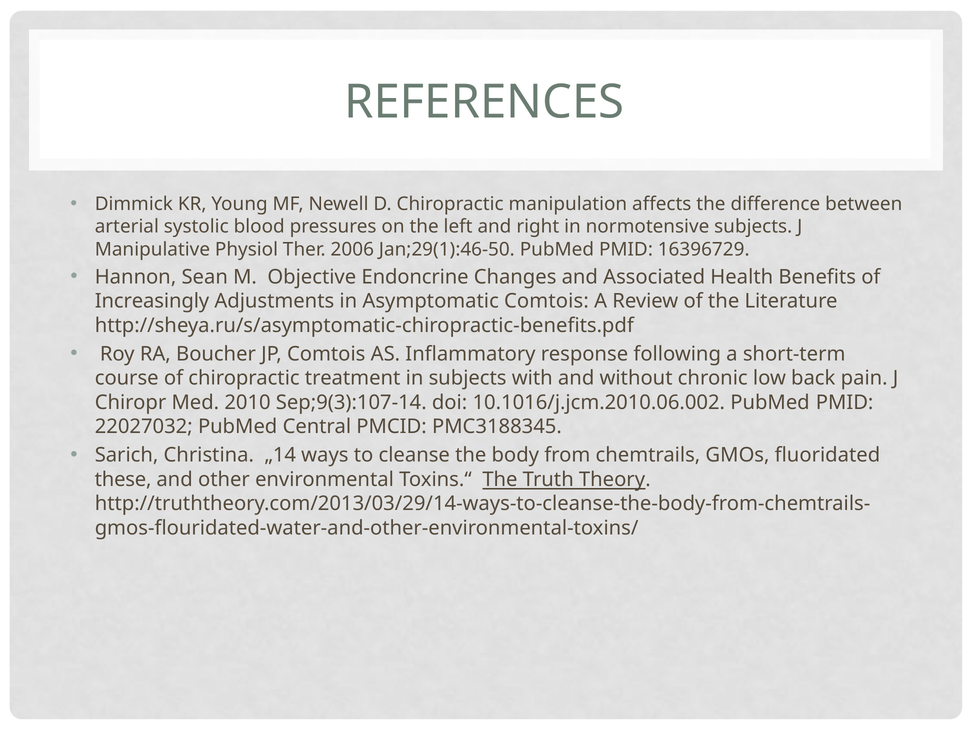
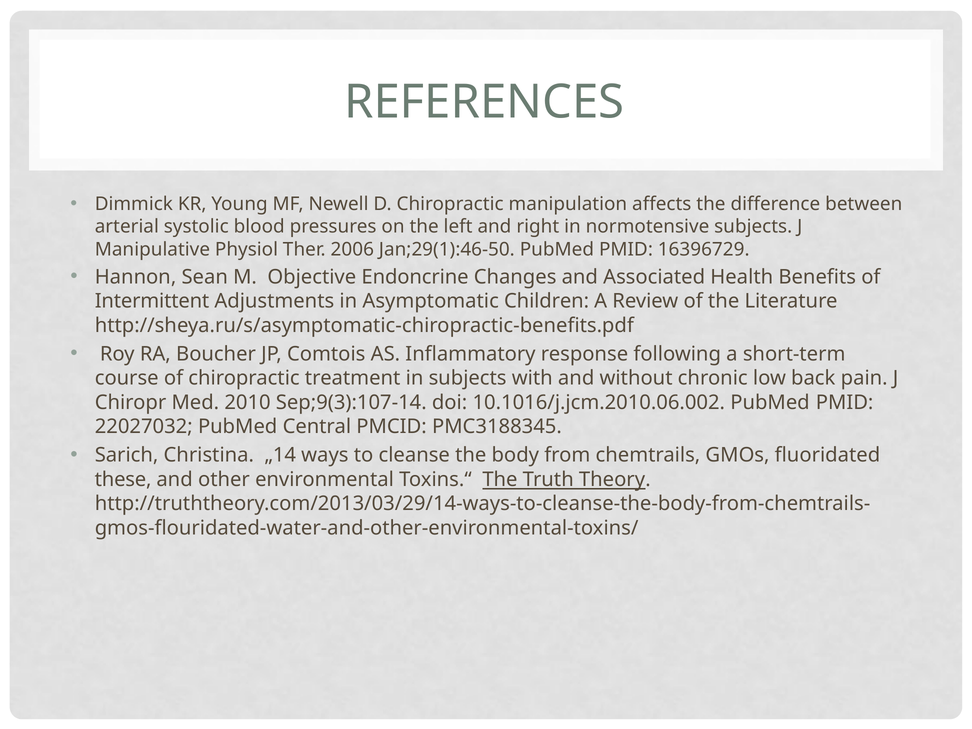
Increasingly: Increasingly -> Intermittent (152, 301)
Asymptomatic Comtois: Comtois -> Children (547, 301)
